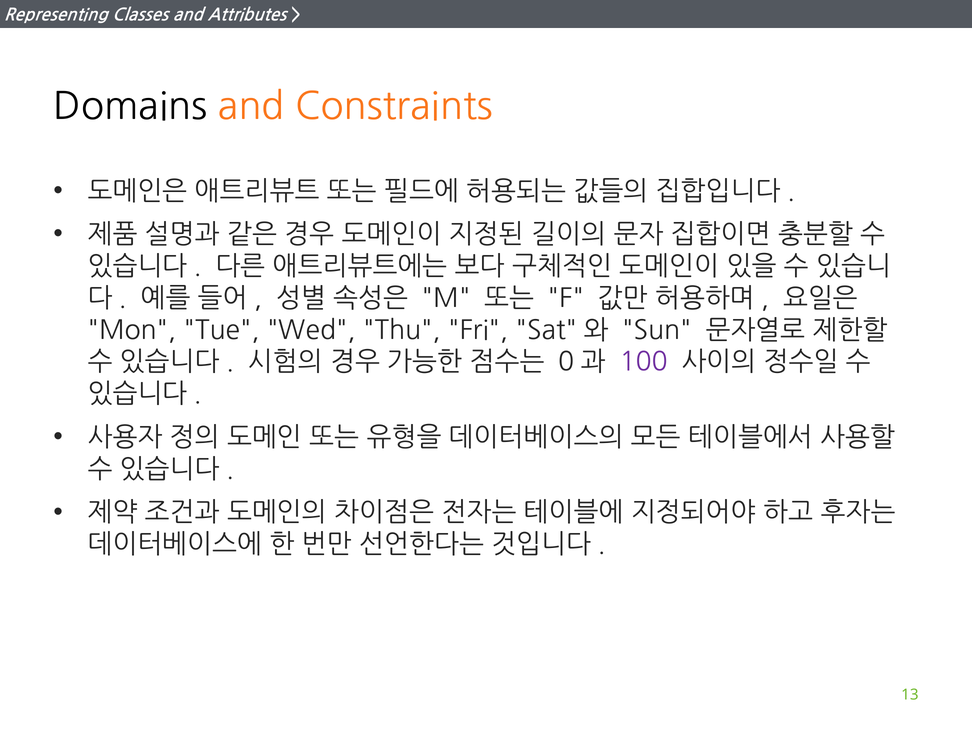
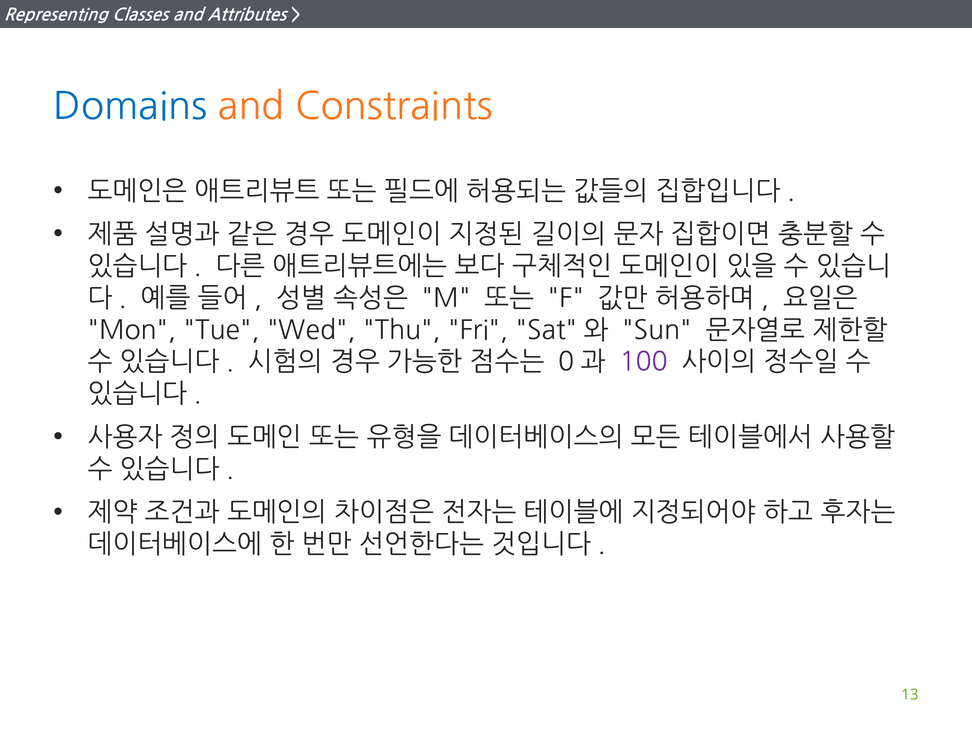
Domains colour: black -> blue (130, 107)
